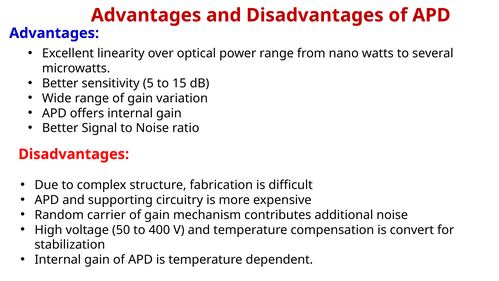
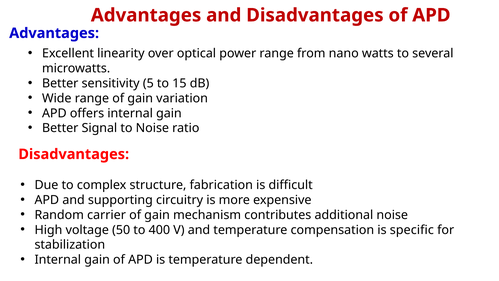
convert: convert -> specific (412, 230)
